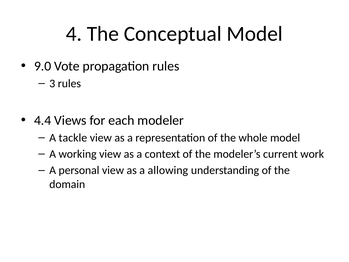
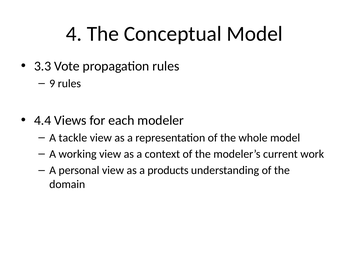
9.0: 9.0 -> 3.3 (43, 66)
3: 3 -> 9 (52, 83)
allowing: allowing -> products (168, 170)
